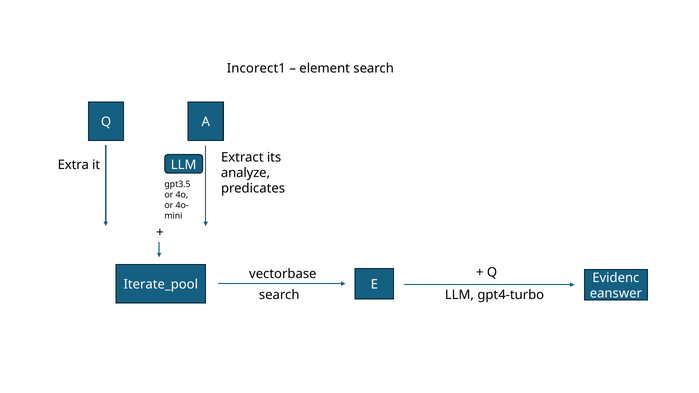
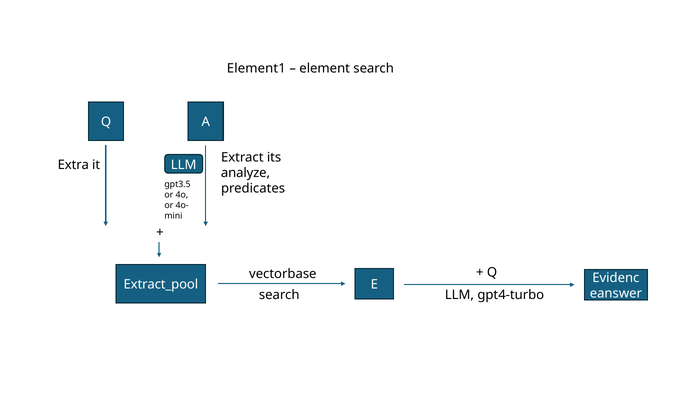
Incorect1: Incorect1 -> Element1 (256, 68)
Iterate_pool: Iterate_pool -> Extract_pool (161, 285)
